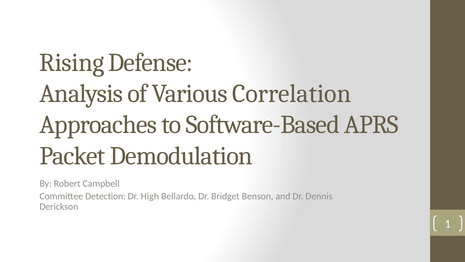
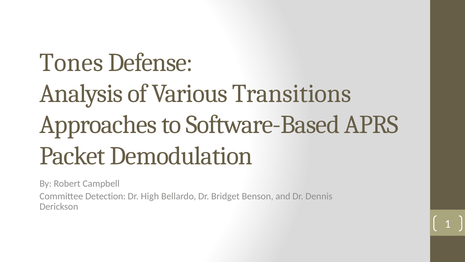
Rising: Rising -> Tones (71, 63)
Correlation: Correlation -> Transitions (292, 94)
